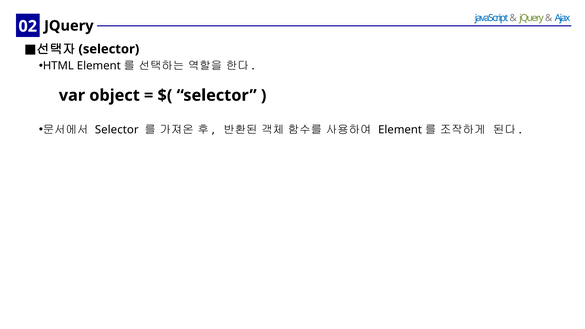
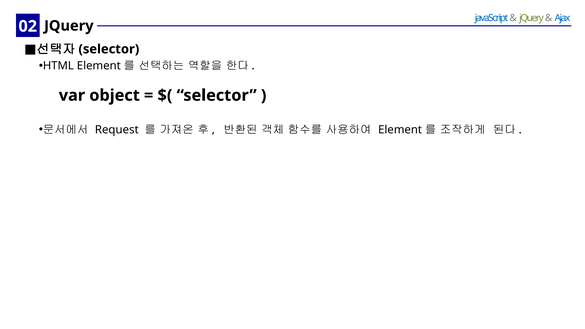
Selector: Selector -> Request (117, 130)
